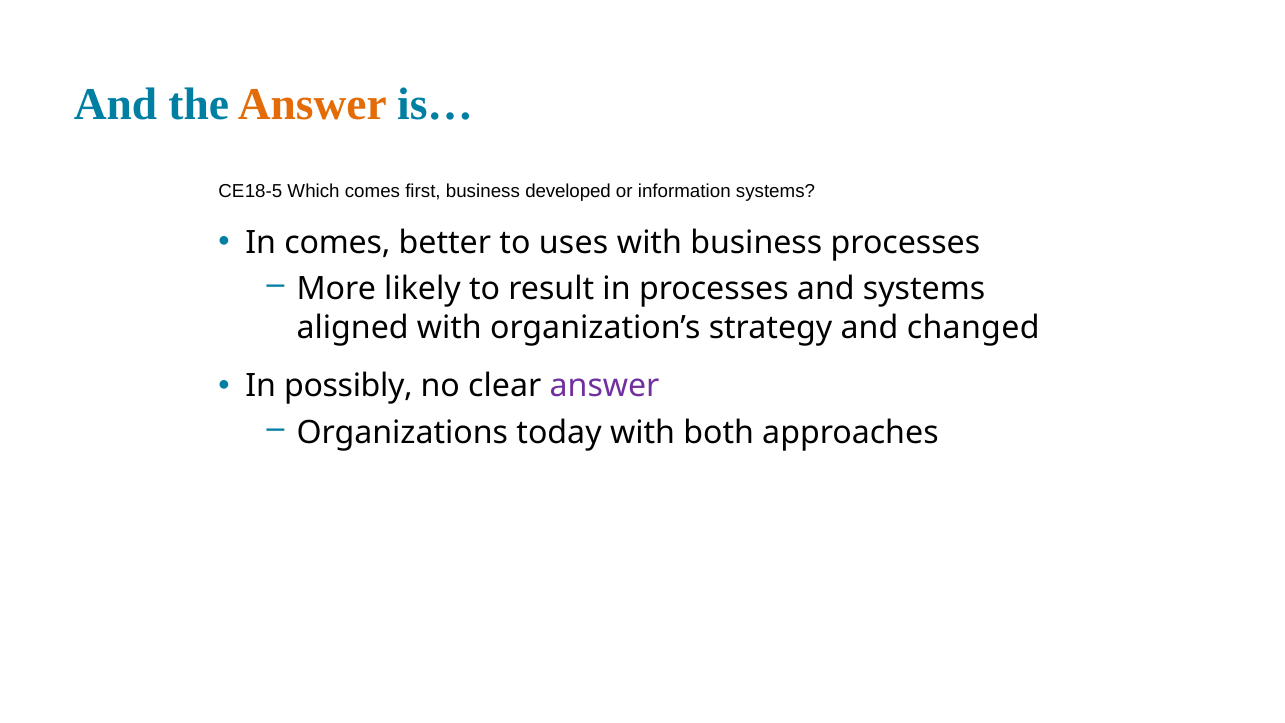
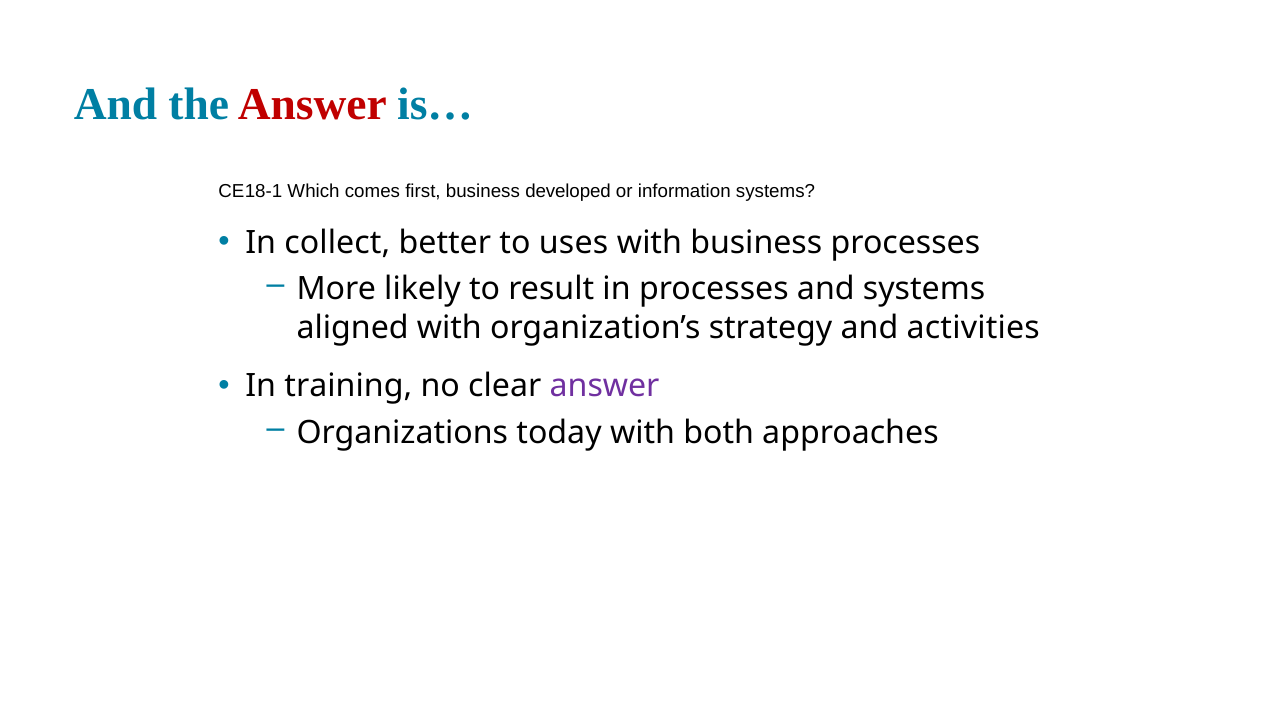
Answer colour: orange -> red (312, 105)
18-5: 18-5 -> 18-1 (264, 191)
In comes: comes -> collect (337, 242)
changed: changed -> activities (973, 328)
possibly: possibly -> training (348, 386)
